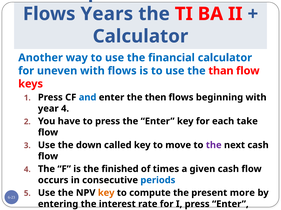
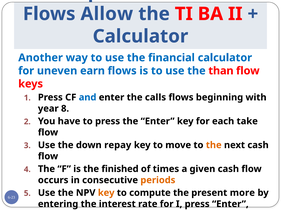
Years: Years -> Allow (107, 14)
uneven with: with -> earn (92, 71)
the then: then -> calls (155, 98)
year 4: 4 -> 8 (65, 109)
called: called -> repay (118, 146)
the colour: purple -> orange (214, 146)
periods colour: blue -> orange (158, 181)
